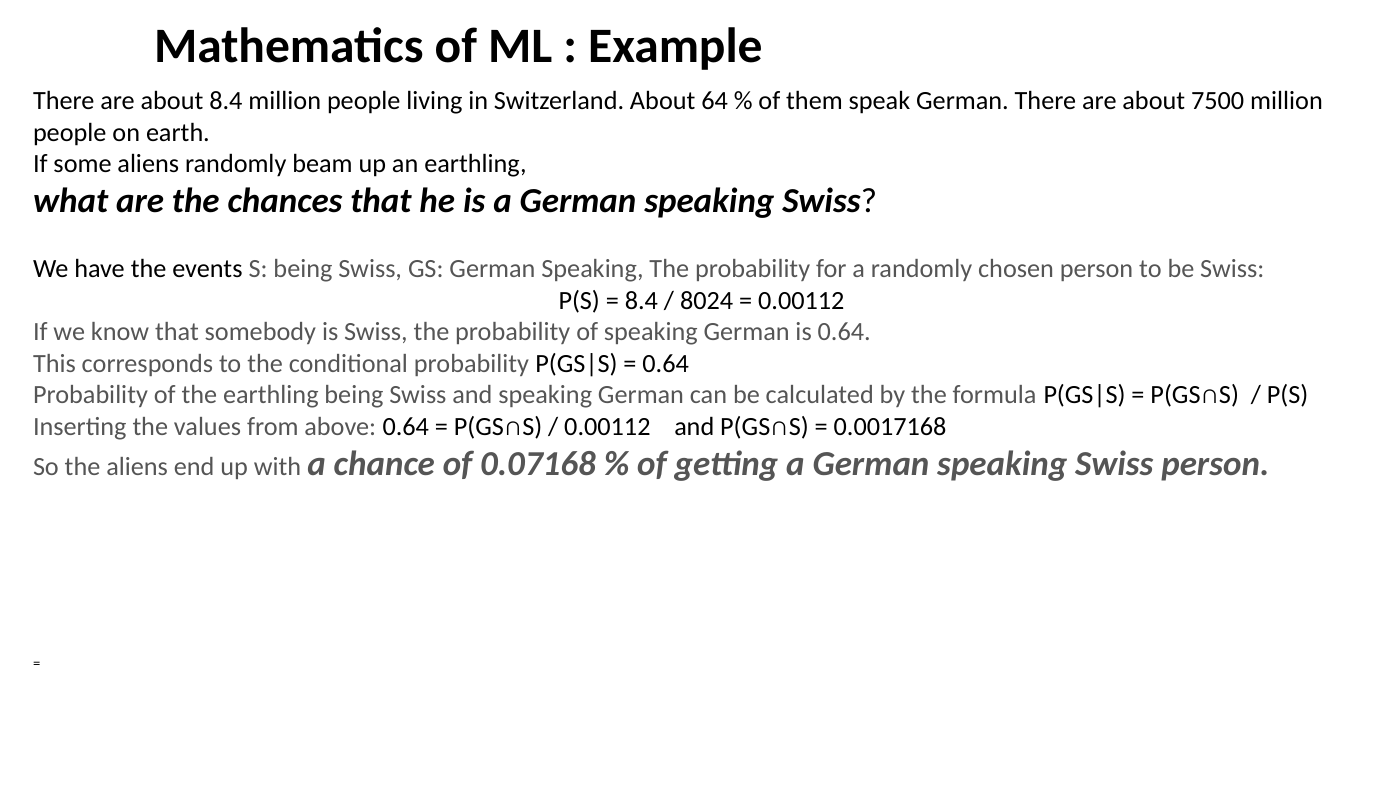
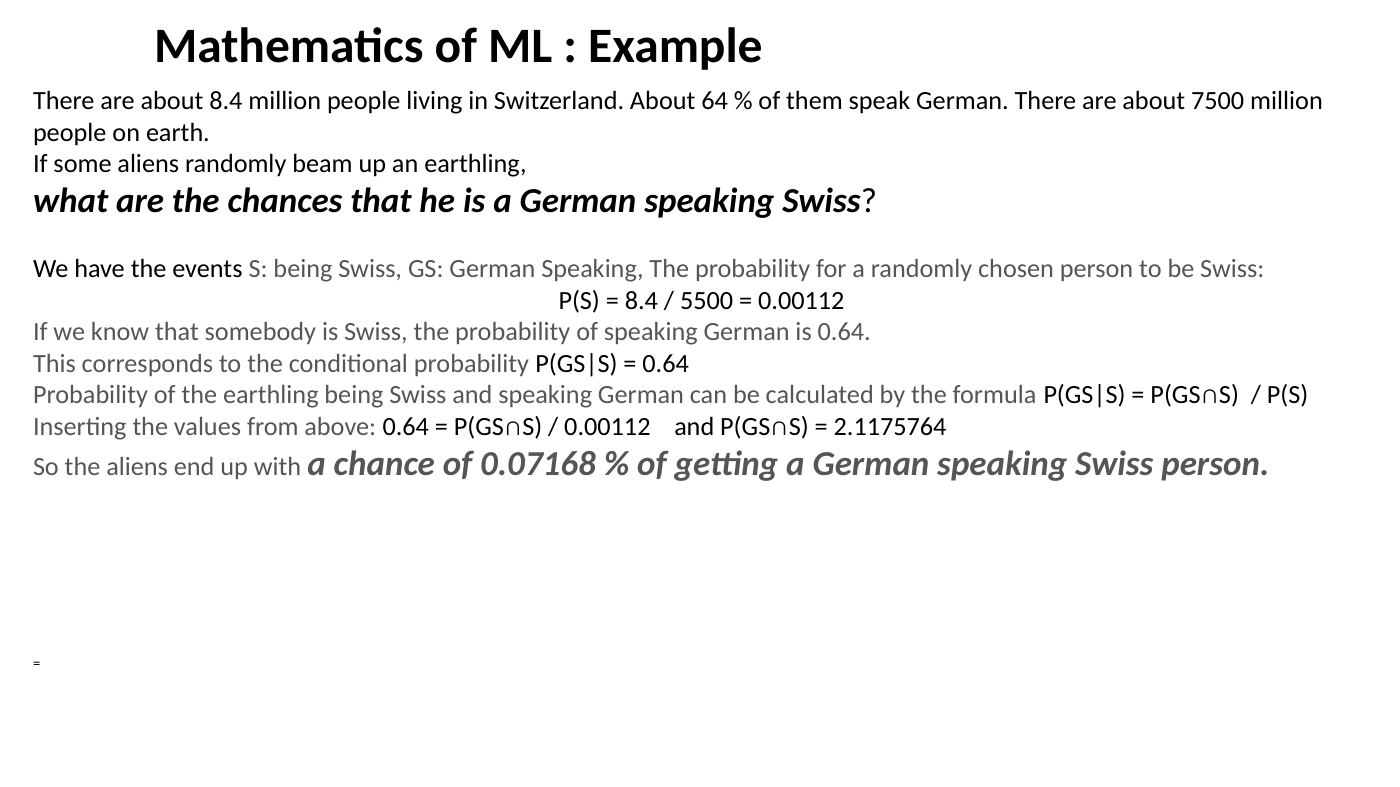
8024: 8024 -> 5500 (707, 301)
0.0017168: 0.0017168 -> 2.1175764 (890, 427)
